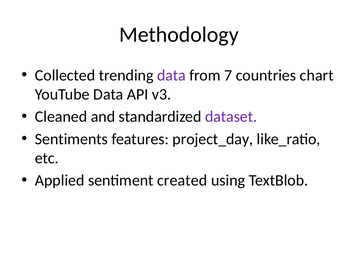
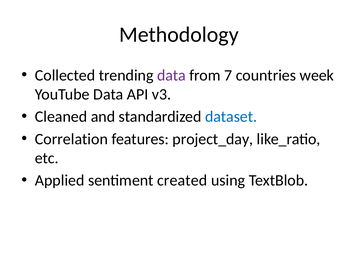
chart: chart -> week (317, 75)
dataset colour: purple -> blue (231, 116)
Sentiments: Sentiments -> Correlation (71, 139)
